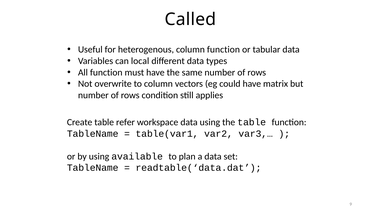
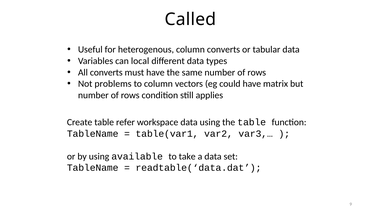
column function: function -> converts (224, 50)
All function: function -> converts (106, 73)
overwrite: overwrite -> problems (113, 84)
plan: plan -> take (187, 157)
